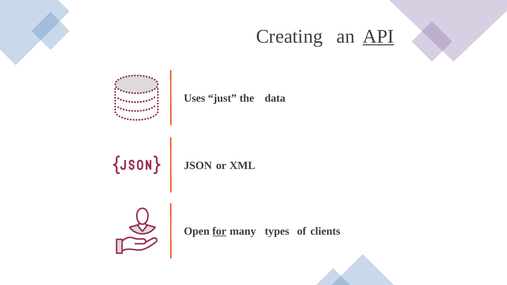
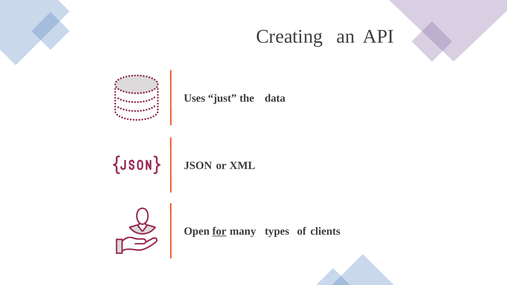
API underline: present -> none (378, 37)
